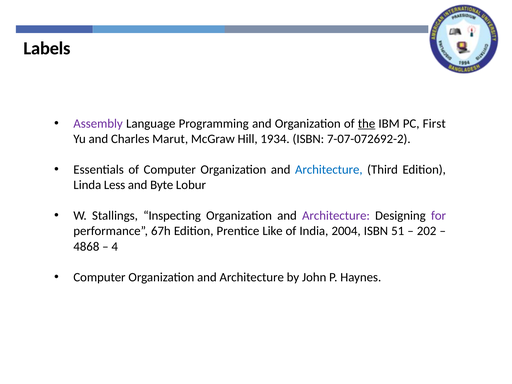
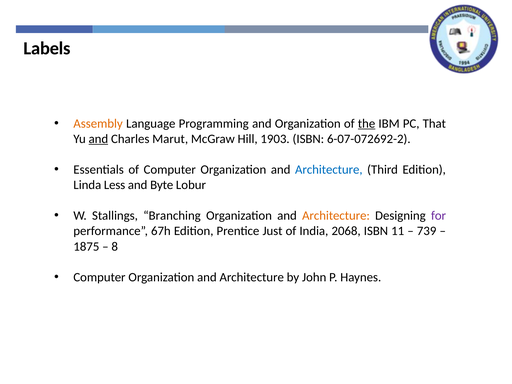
Assembly colour: purple -> orange (98, 124)
First: First -> That (434, 124)
and underline: none -> present (98, 139)
1934: 1934 -> 1903 (275, 139)
7-07-072692-2: 7-07-072692-2 -> 6-07-072692-2 (369, 139)
Inspecting: Inspecting -> Branching (172, 216)
Architecture colour: purple -> orange (336, 216)
Like: Like -> Just (273, 231)
2004: 2004 -> 2068 (346, 231)
51: 51 -> 11 (398, 231)
202: 202 -> 739 (427, 231)
4868: 4868 -> 1875 (86, 246)
4: 4 -> 8 (115, 246)
